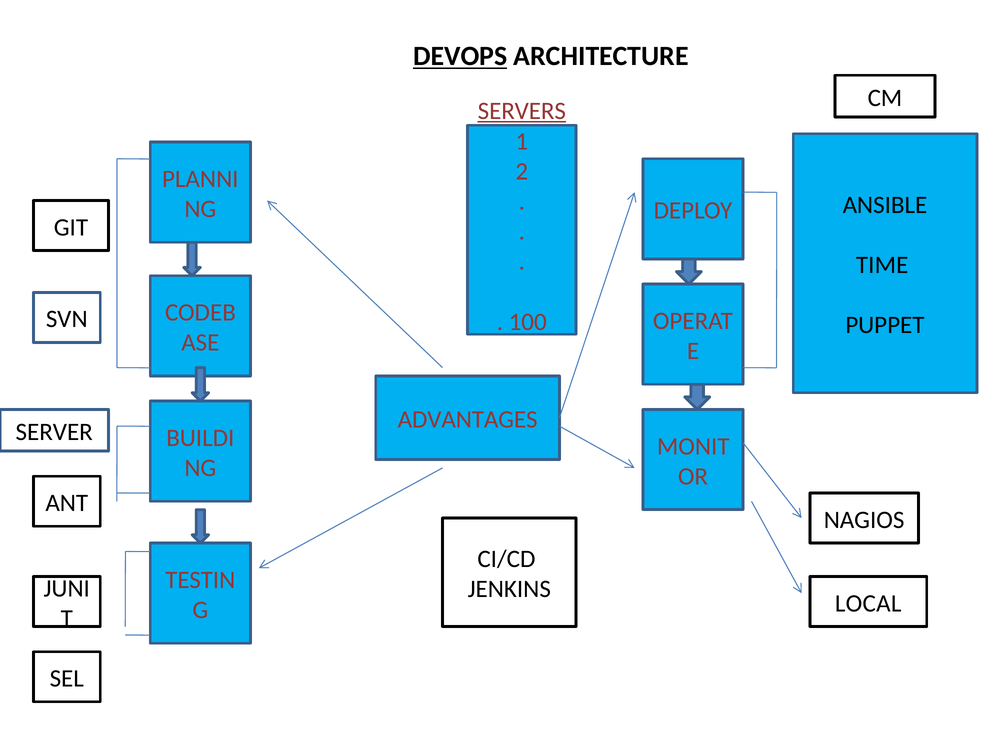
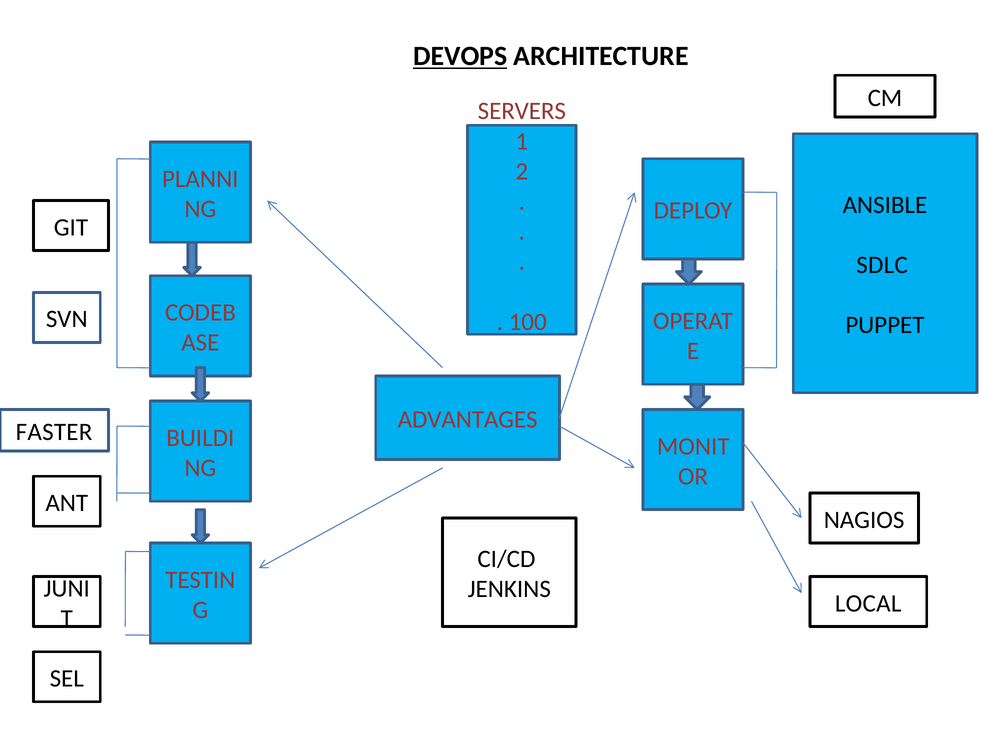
SERVERS underline: present -> none (522, 111)
TIME: TIME -> SDLC (882, 265)
SERVER: SERVER -> FASTER (54, 432)
